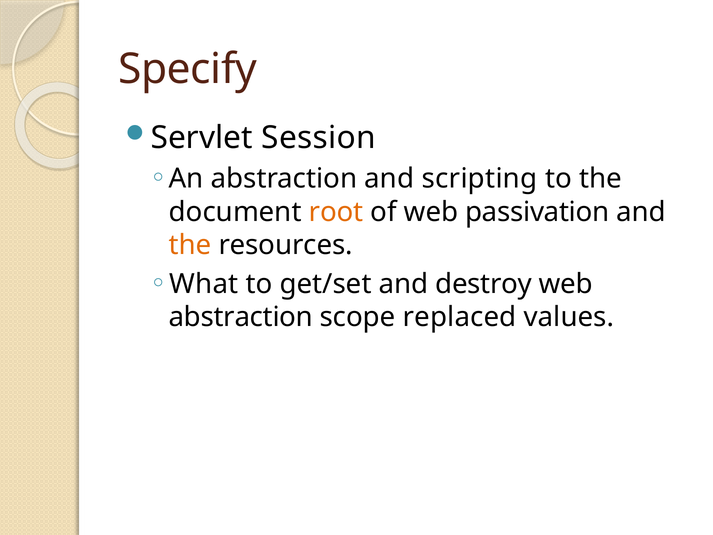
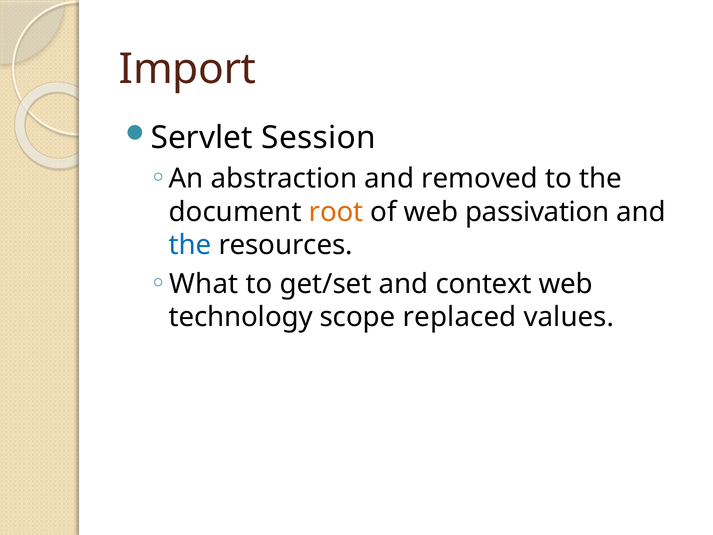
Specify: Specify -> Import (188, 69)
scripting: scripting -> removed (480, 178)
the colour: orange -> blue (190, 245)
destroy: destroy -> context (484, 284)
abstraction: abstraction -> technology (241, 317)
